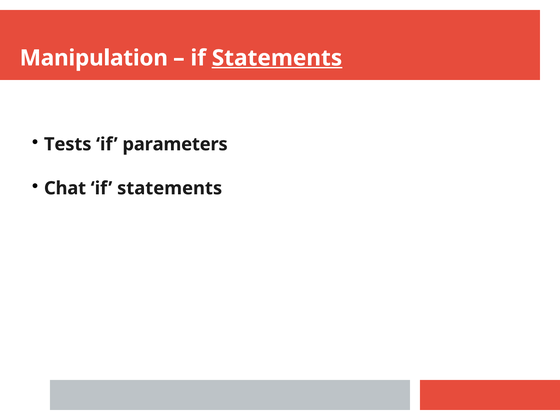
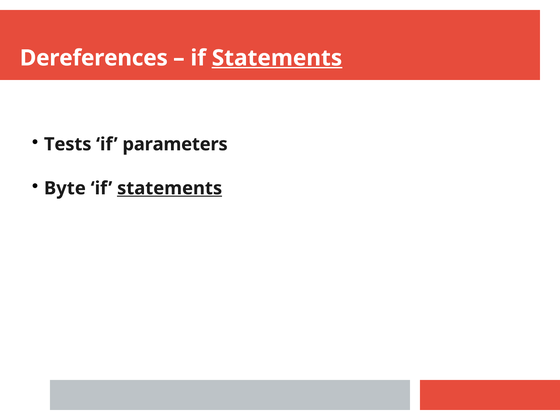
Manipulation: Manipulation -> Dereferences (94, 58)
Chat: Chat -> Byte (65, 188)
statements underline: none -> present (170, 188)
